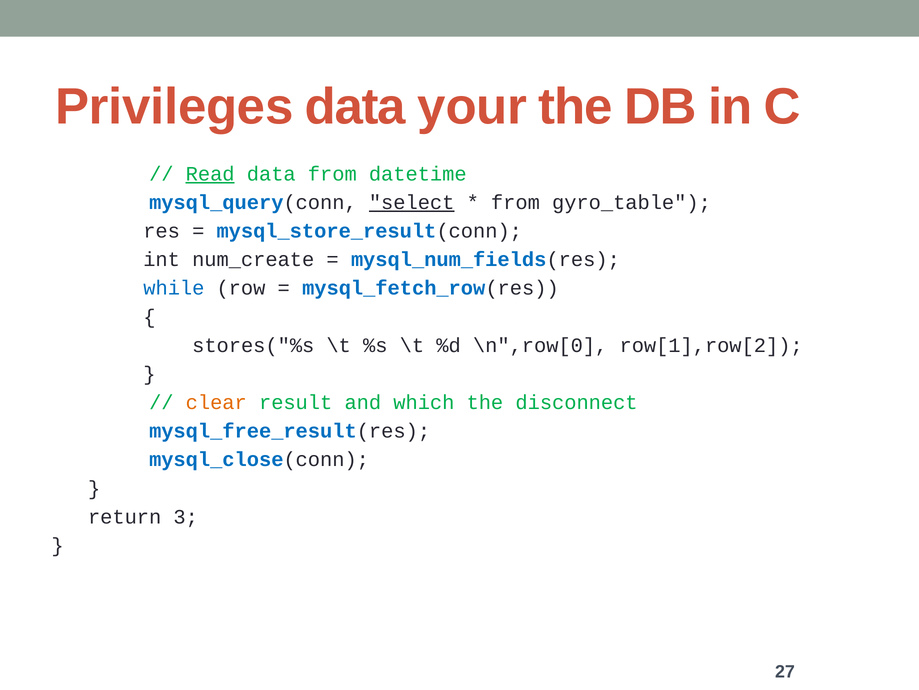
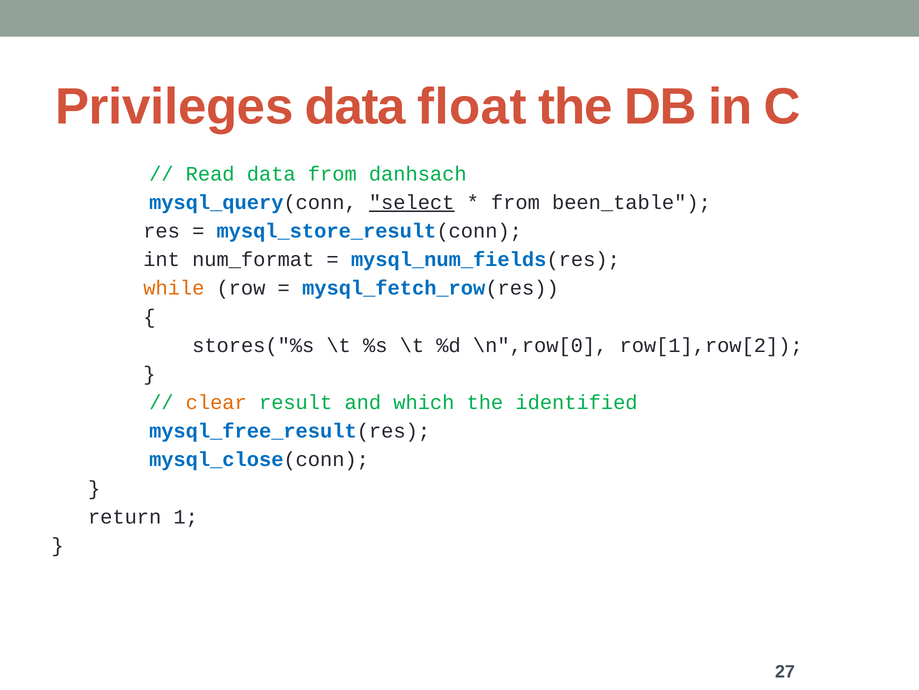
your: your -> float (472, 107)
Read underline: present -> none (210, 174)
datetime: datetime -> danhsach (418, 174)
gyro_table: gyro_table -> been_table (631, 202)
num_create: num_create -> num_format (253, 259)
while colour: blue -> orange (174, 288)
disconnect: disconnect -> identified (577, 402)
3: 3 -> 1 (186, 516)
